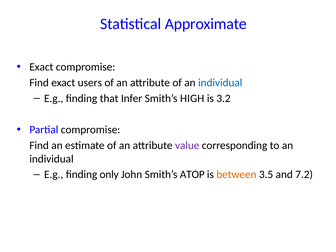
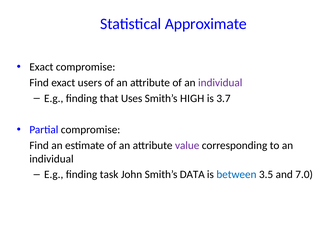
individual colour: blue -> purple (220, 83)
Infer: Infer -> Uses (132, 98)
3.2: 3.2 -> 3.7 (223, 98)
only: only -> task (109, 175)
ATOP: ATOP -> DATA (192, 175)
between colour: orange -> blue (236, 175)
7.2: 7.2 -> 7.0 (304, 175)
